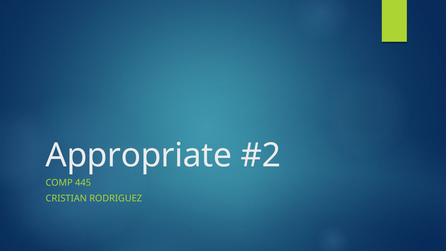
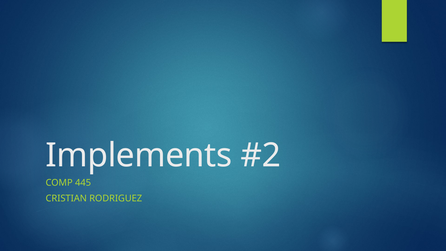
Appropriate: Appropriate -> Implements (139, 155)
